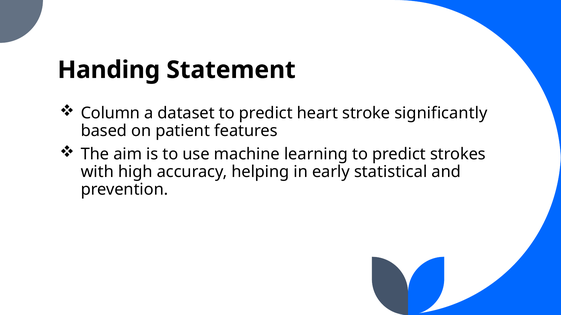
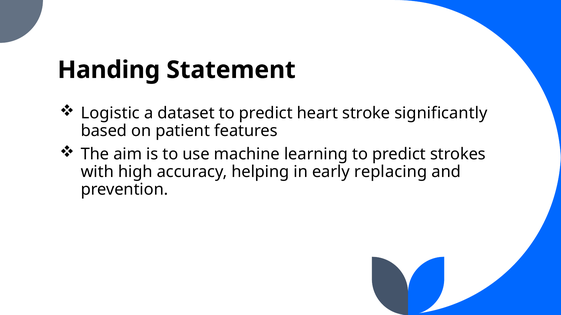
Column: Column -> Logistic (110, 113)
statistical: statistical -> replacing (391, 172)
